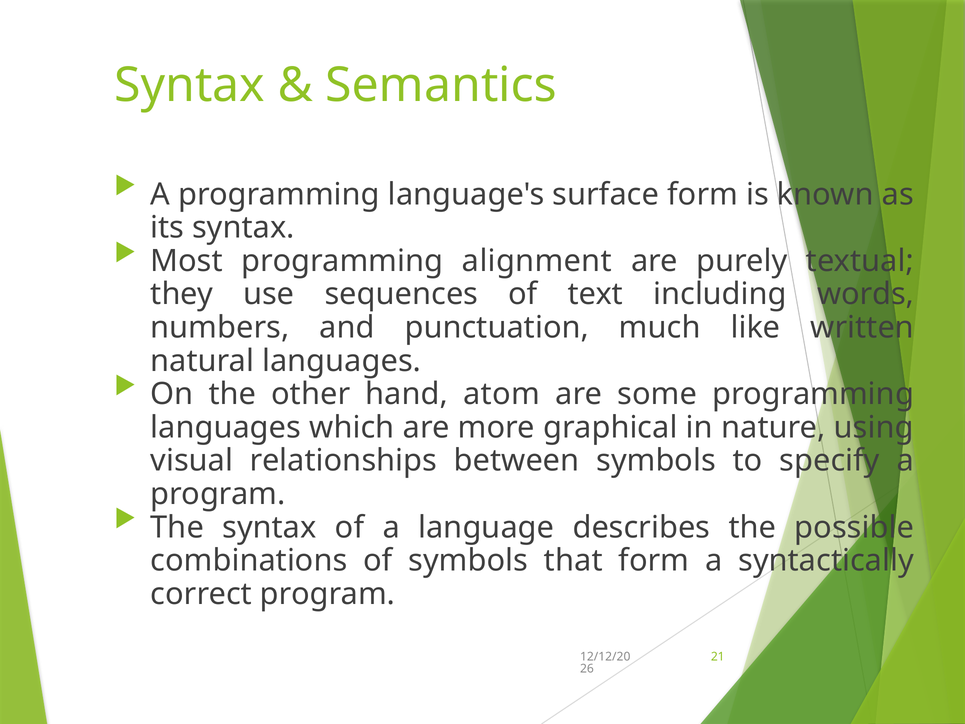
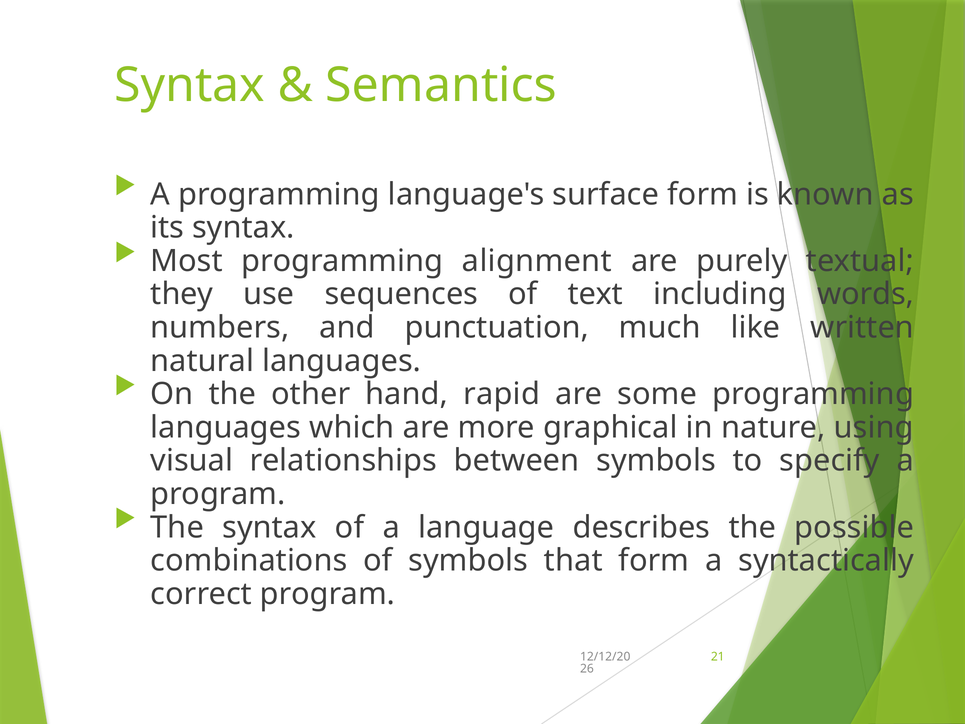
atom: atom -> rapid (502, 394)
